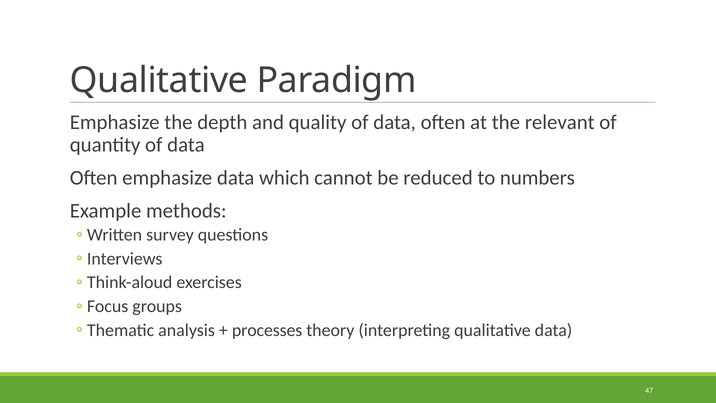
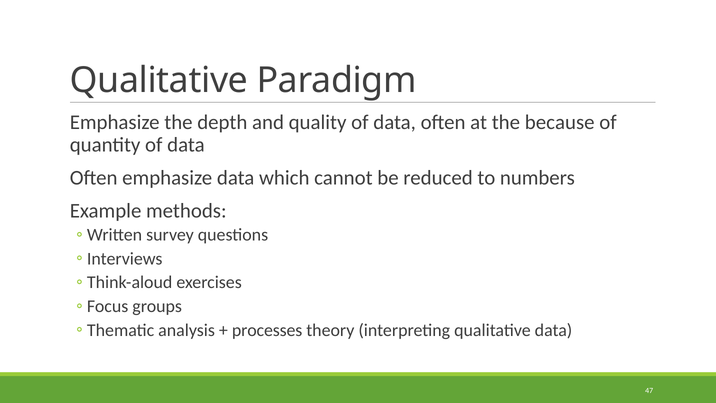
relevant: relevant -> because (560, 122)
